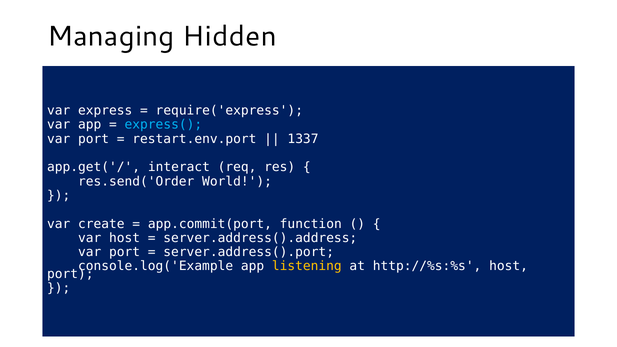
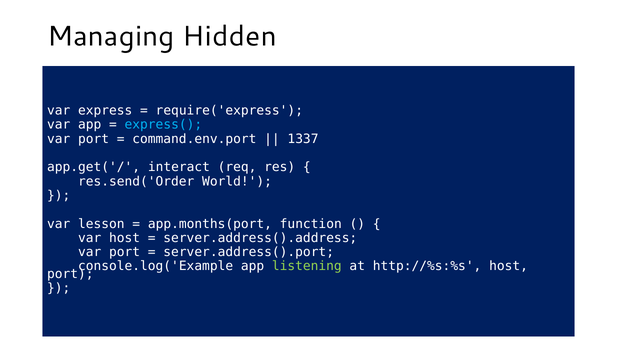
restart.env.port: restart.env.port -> command.env.port (194, 139)
create: create -> lesson (101, 224)
app.commit(port: app.commit(port -> app.months(port (210, 224)
listening colour: yellow -> light green (307, 266)
